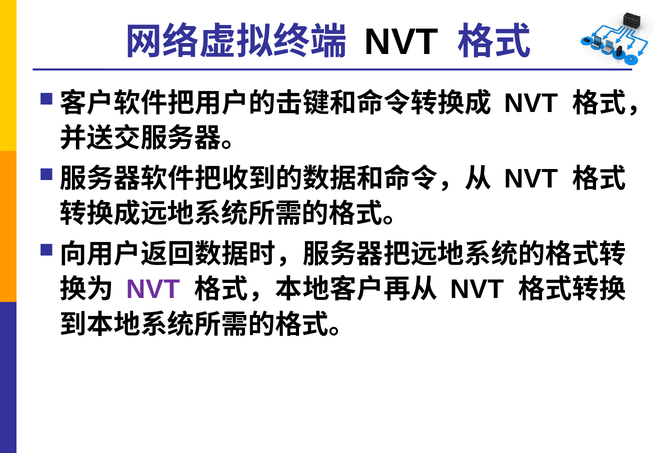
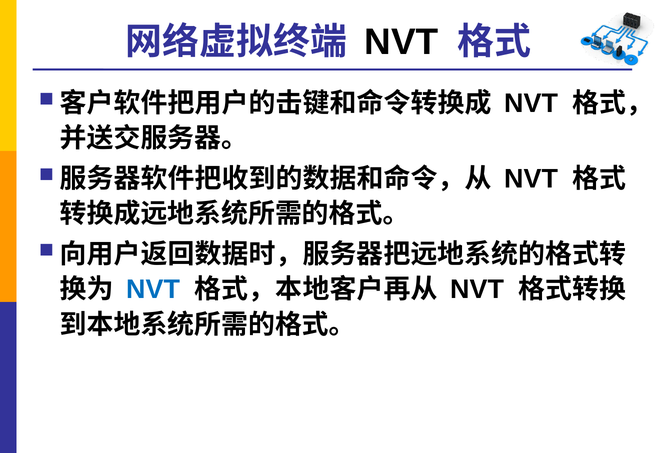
NVT colour: purple -> blue (153, 290)
